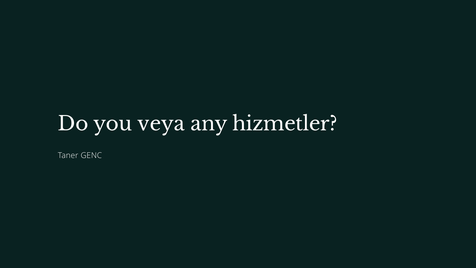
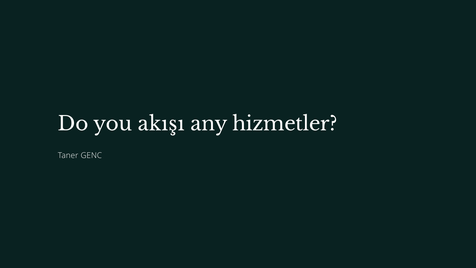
veya: veya -> akışı (161, 124)
